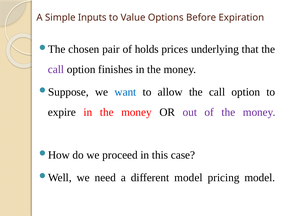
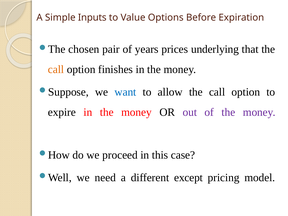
holds: holds -> years (147, 49)
call colour: purple -> orange (56, 69)
different model: model -> except (189, 178)
